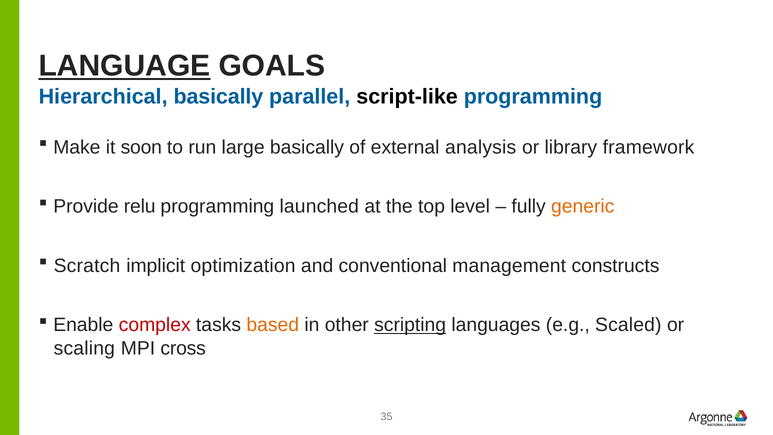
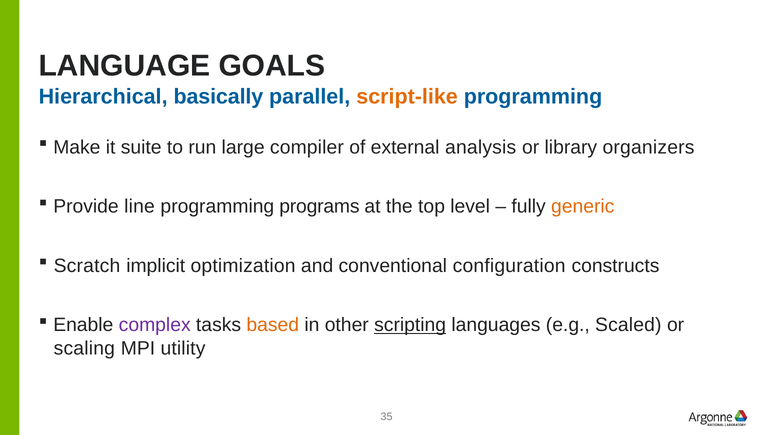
LANGUAGE underline: present -> none (125, 66)
script-like colour: black -> orange (407, 97)
soon: soon -> suite (141, 147)
large basically: basically -> compiler (307, 147)
framework: framework -> organizers (649, 147)
relu: relu -> line (139, 206)
launched: launched -> programs (319, 206)
management: management -> configuration (509, 266)
complex colour: red -> purple (155, 325)
cross: cross -> utility (183, 348)
